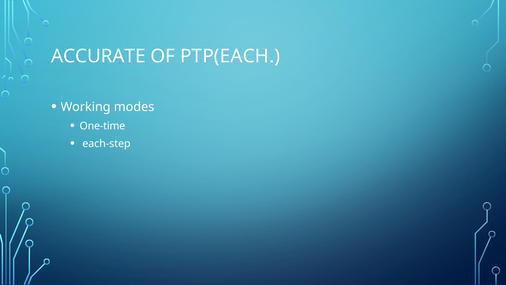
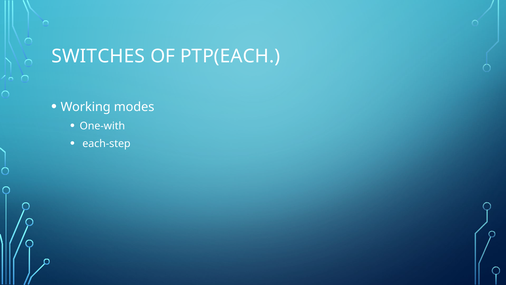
ACCURATE: ACCURATE -> SWITCHES (98, 56)
One-time: One-time -> One-with (102, 126)
